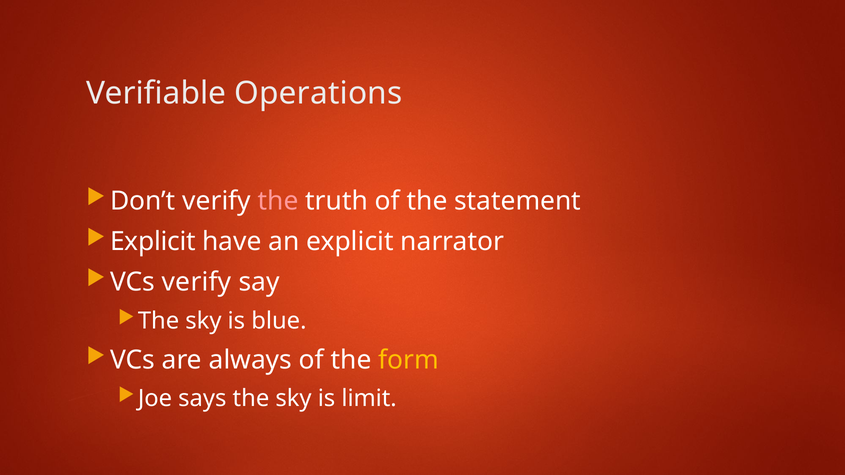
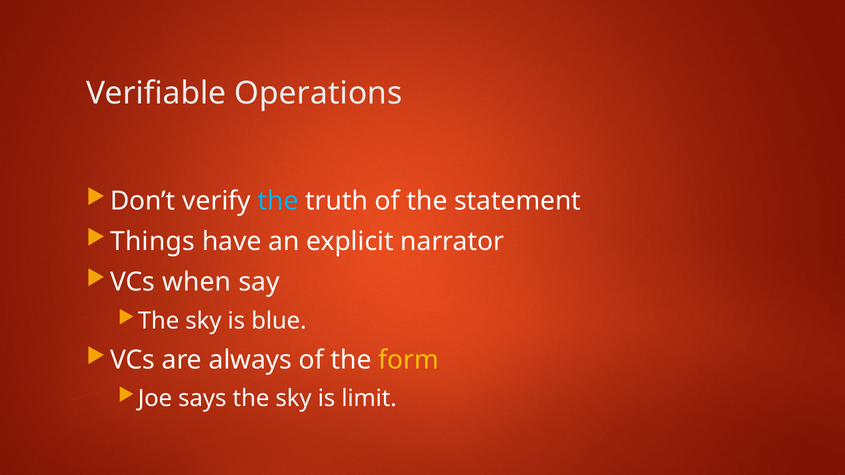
the colour: pink -> light blue (278, 201)
Explicit: Explicit -> Things (153, 242)
VCs verify: verify -> when (197, 282)
